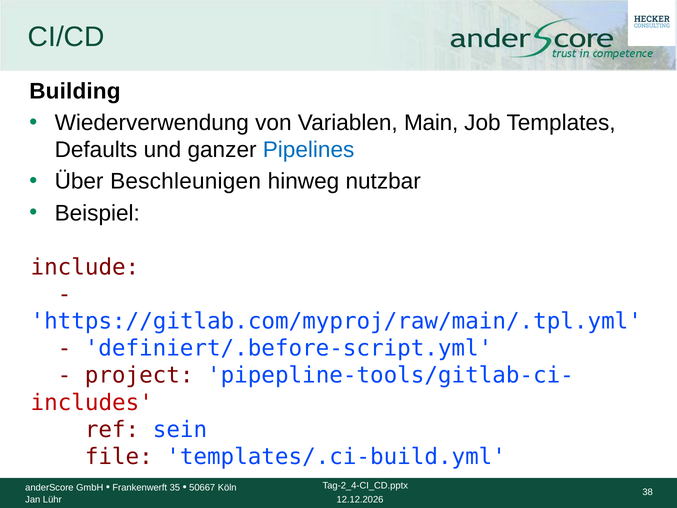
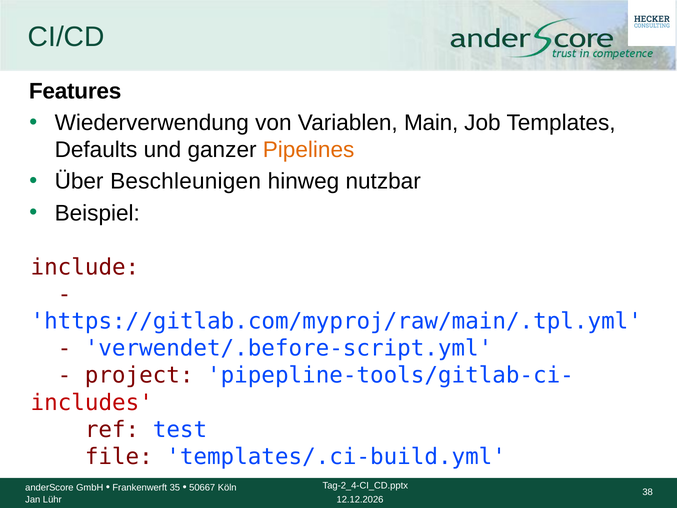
Building: Building -> Features (75, 91)
Pipelines colour: blue -> orange (309, 150)
definiert/.before-script.yml: definiert/.before-script.yml -> verwendet/.before-script.yml (289, 348)
sein: sein -> test (180, 429)
